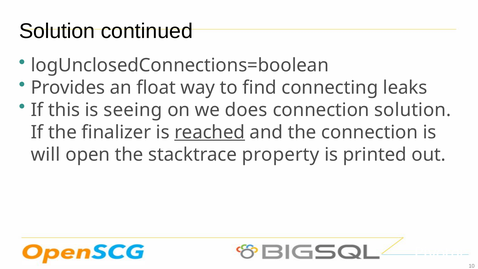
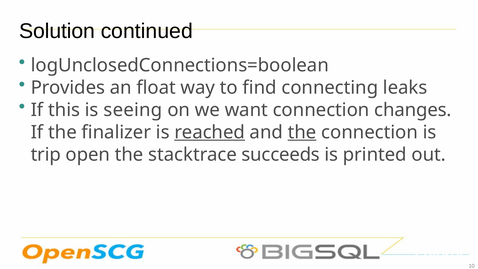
does: does -> want (246, 110)
connection solution: solution -> changes (413, 110)
the underline: none -> present (302, 132)
will: will -> trip (46, 154)
property: property -> succeeds (281, 154)
